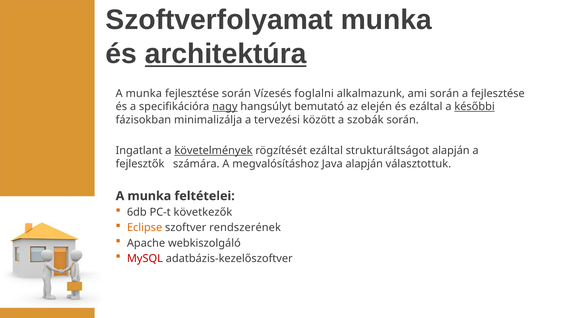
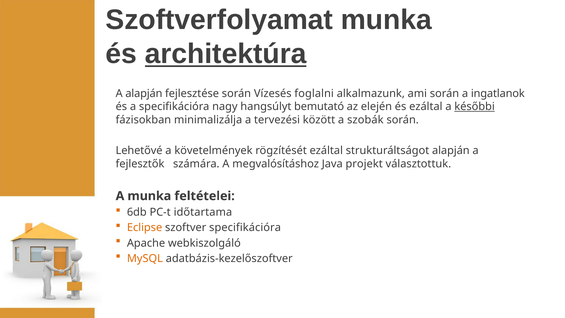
munka: munka -> alapján (144, 93)
a fejlesztése: fejlesztése -> ingatlanok (498, 93)
nagy underline: present -> none (225, 107)
Ingatlant: Ingatlant -> Lehetővé (139, 151)
követelmények underline: present -> none (213, 151)
Java alapján: alapján -> projekt (364, 164)
következők: következők -> időtartama (203, 212)
szoftver rendszerének: rendszerének -> specifikációra (245, 228)
MySQL colour: red -> orange (145, 258)
